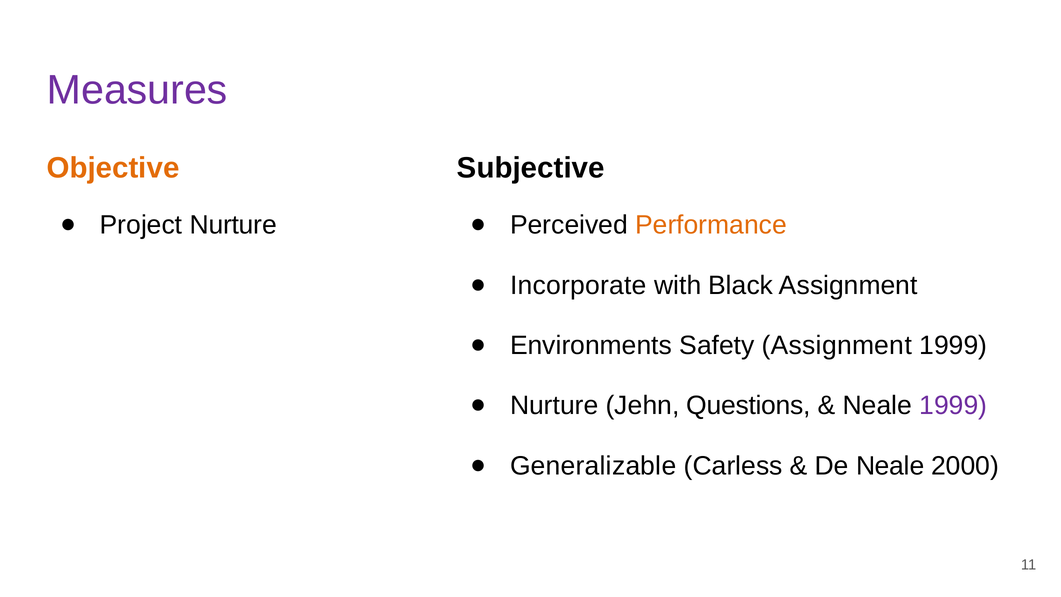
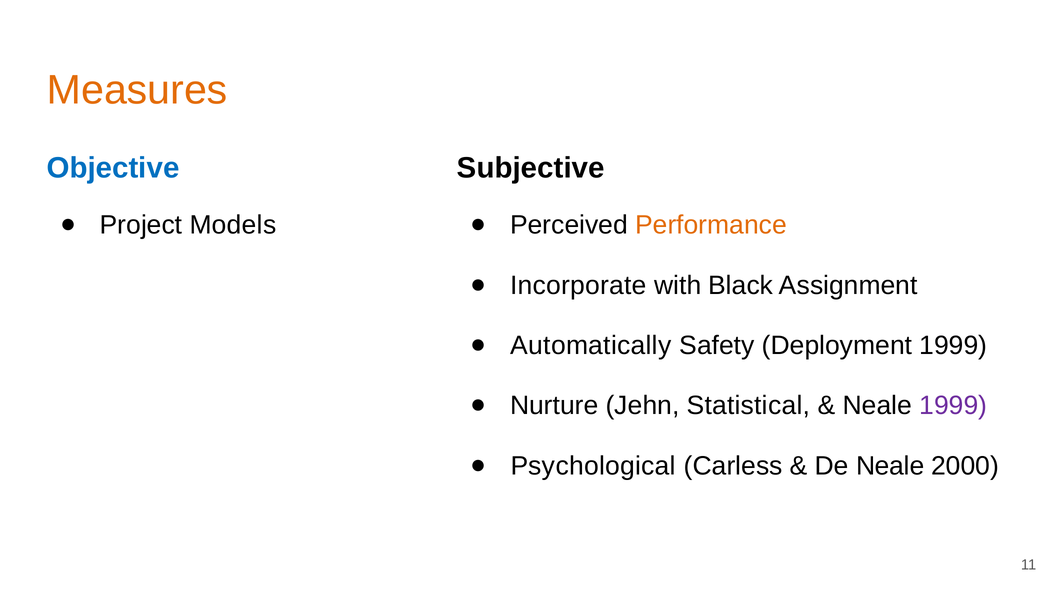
Measures colour: purple -> orange (137, 90)
Objective colour: orange -> blue (113, 168)
Project Nurture: Nurture -> Models (233, 225)
Environments: Environments -> Automatically (591, 345)
Safety Assignment: Assignment -> Deployment (837, 345)
Questions: Questions -> Statistical (748, 406)
Generalizable: Generalizable -> Psychological (593, 466)
